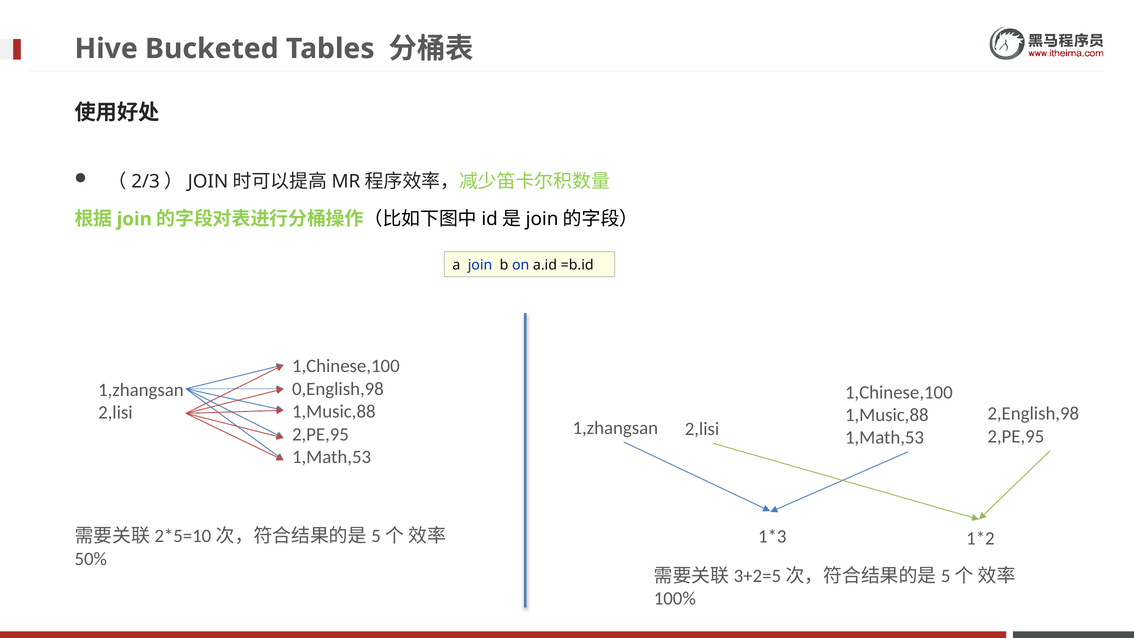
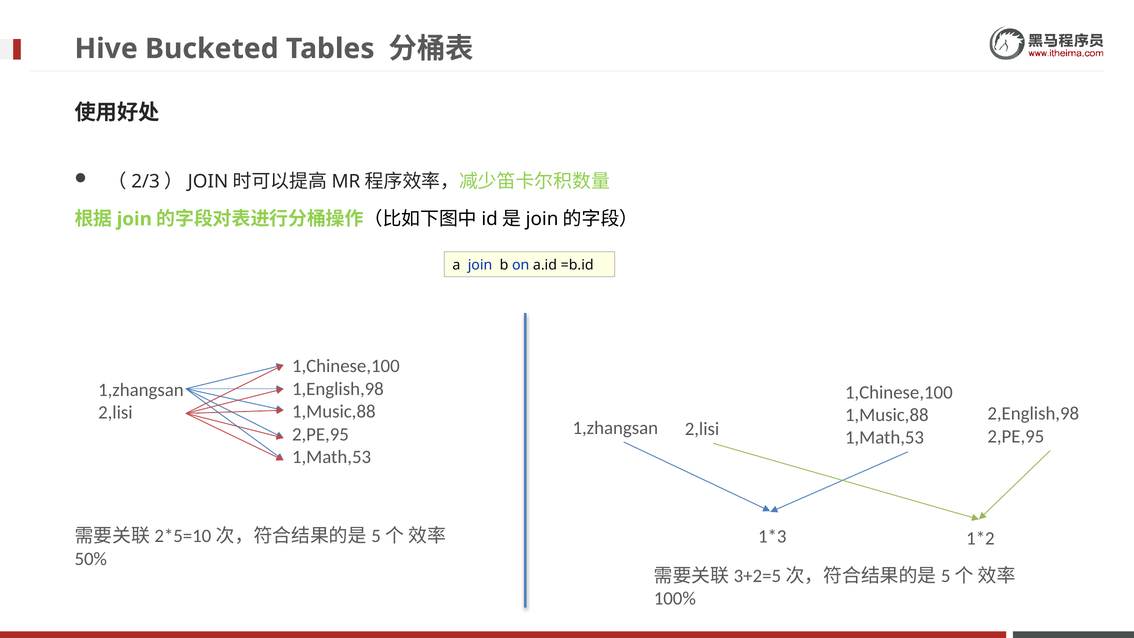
0,English,98: 0,English,98 -> 1,English,98 (338, 389)
